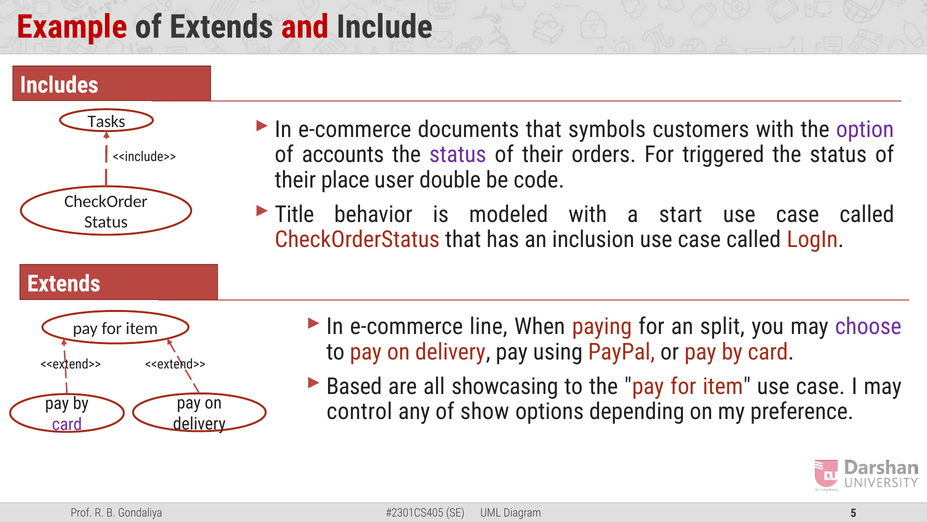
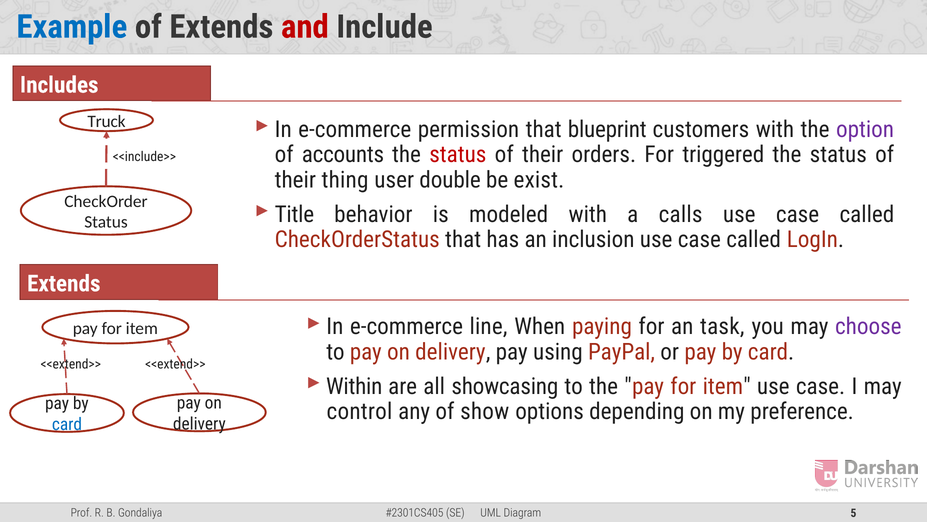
Example colour: red -> blue (72, 27)
Tasks: Tasks -> Truck (107, 121)
documents: documents -> permission (468, 130)
symbols: symbols -> blueprint (607, 130)
status colour: purple -> red (458, 155)
place: place -> thing (345, 180)
code: code -> exist (539, 180)
start: start -> calls (681, 214)
split: split -> task (722, 326)
Based: Based -> Within (354, 386)
card colour: purple -> blue (67, 424)
